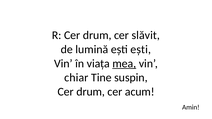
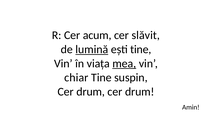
R Cer drum: drum -> acum (97, 35)
lumină underline: none -> present (92, 49)
ești ești: ești -> tine (141, 49)
acum: acum -> drum (140, 92)
